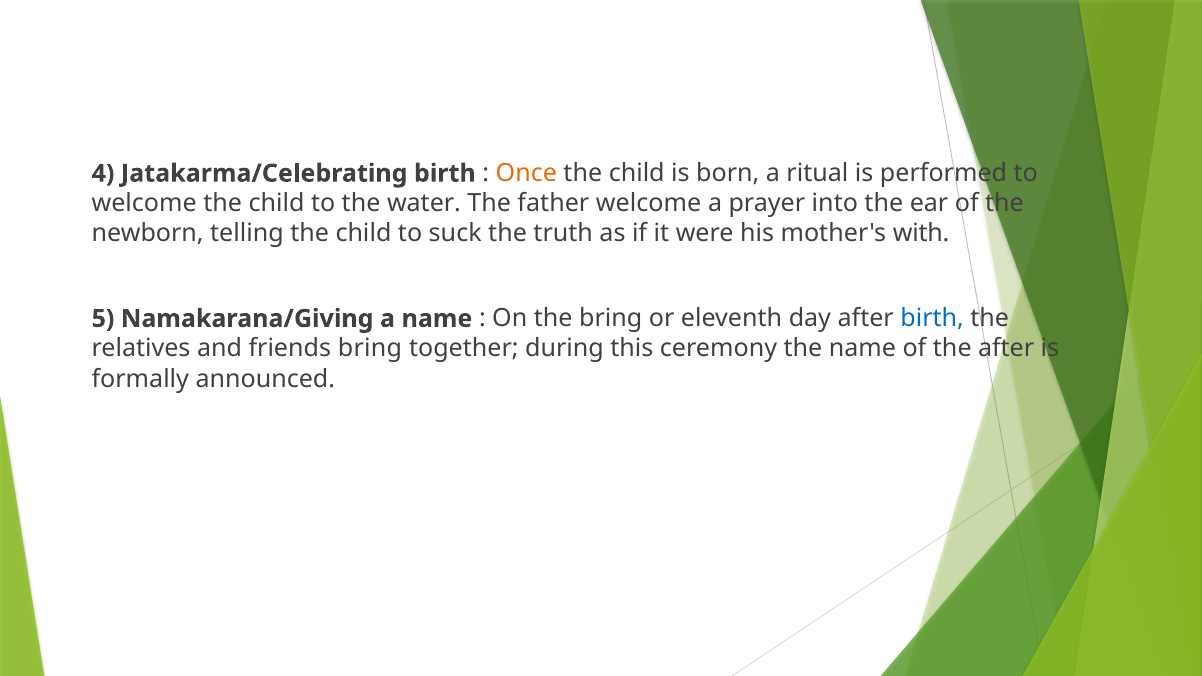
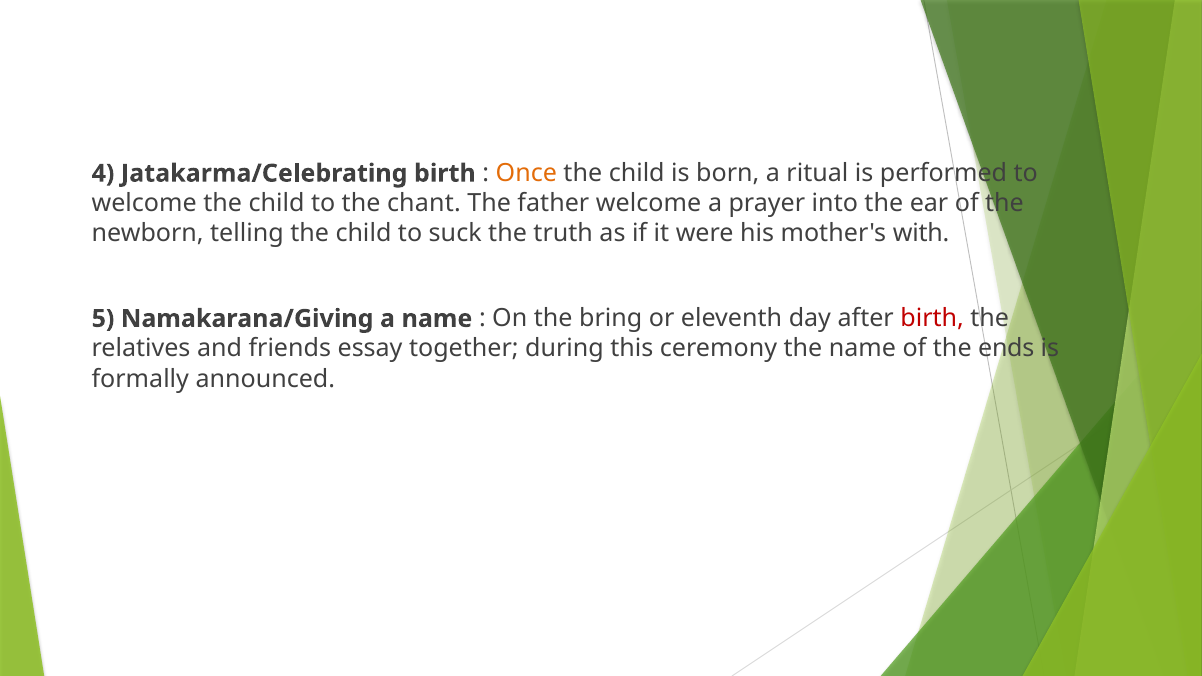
water: water -> chant (424, 203)
birth colour: blue -> red (932, 319)
friends bring: bring -> essay (370, 349)
the after: after -> ends (1006, 349)
